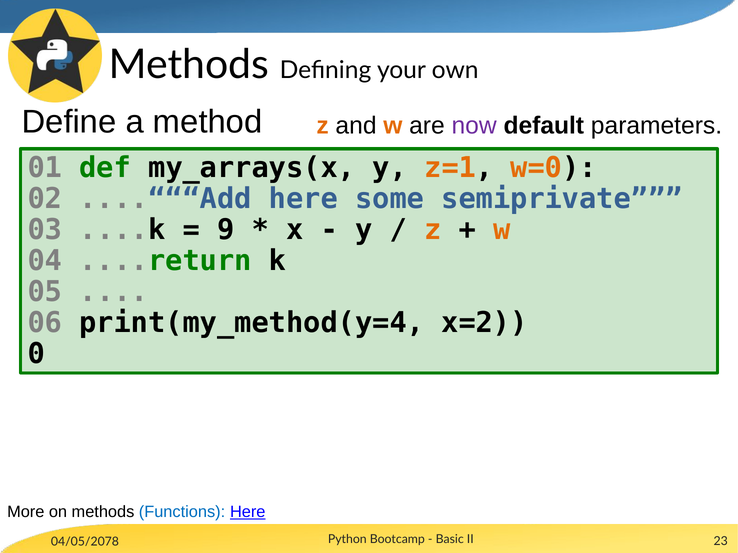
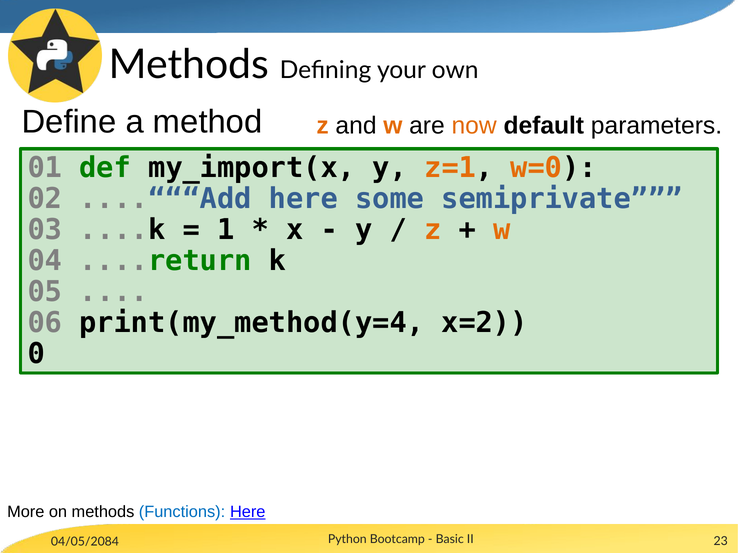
now colour: purple -> orange (474, 126)
my_arrays(x: my_arrays(x -> my_import(x (252, 168)
9: 9 -> 1 (226, 230)
04/05/2078: 04/05/2078 -> 04/05/2084 (85, 542)
